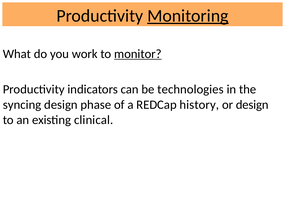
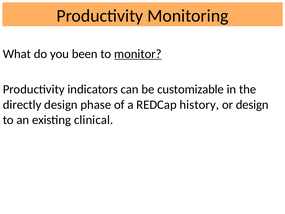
Monitoring underline: present -> none (188, 16)
work: work -> been (85, 54)
technologies: technologies -> customizable (191, 89)
syncing: syncing -> directly (22, 105)
